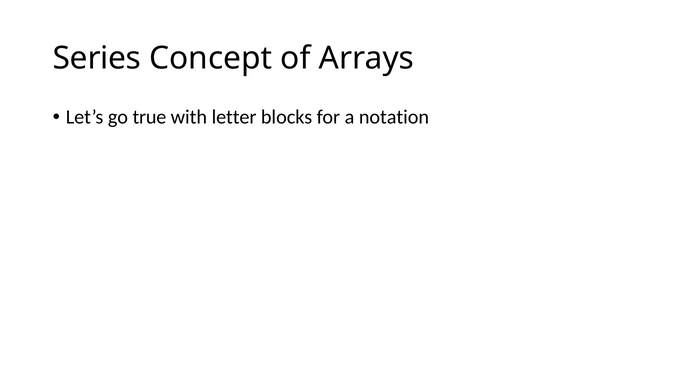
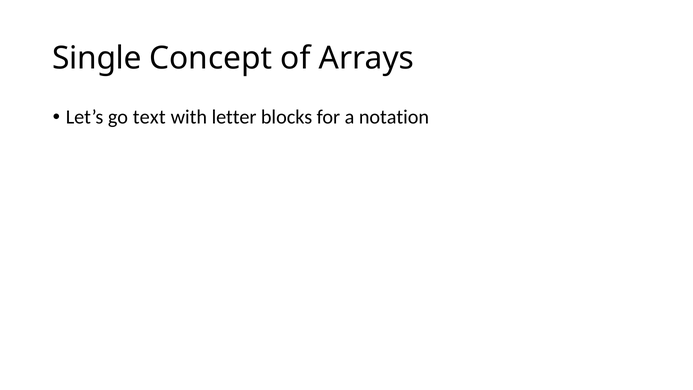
Series: Series -> Single (97, 58)
true: true -> text (149, 117)
